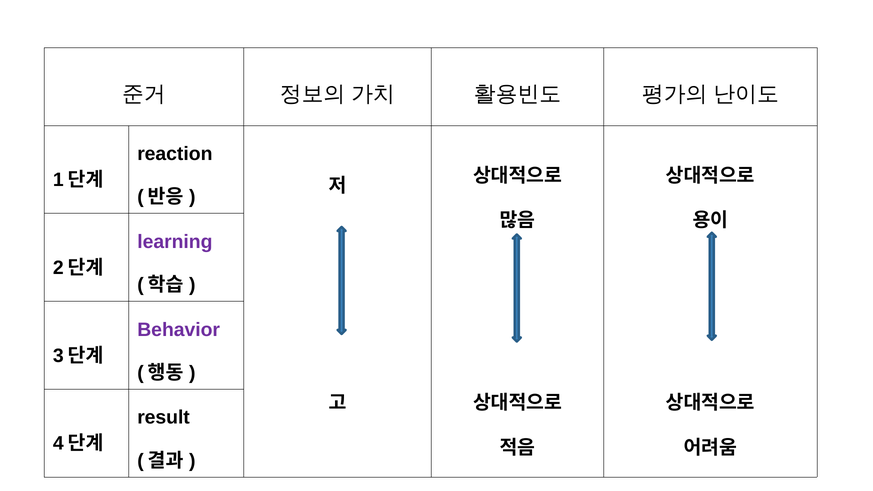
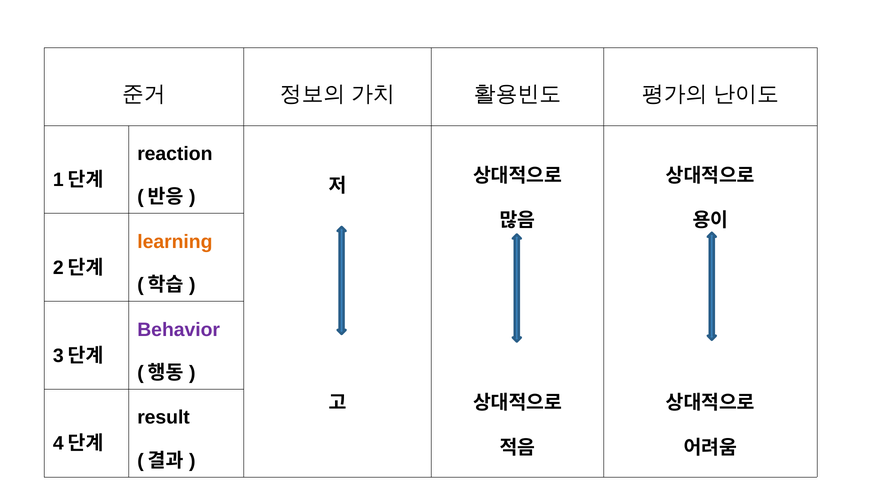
learning colour: purple -> orange (175, 242)
